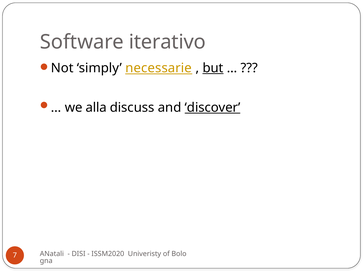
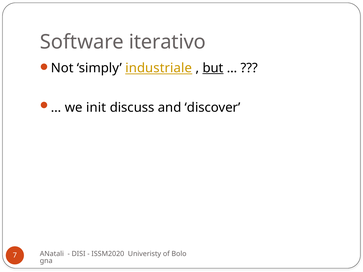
necessarie: necessarie -> industriale (159, 68)
alla: alla -> init (96, 108)
discover underline: present -> none (213, 108)
